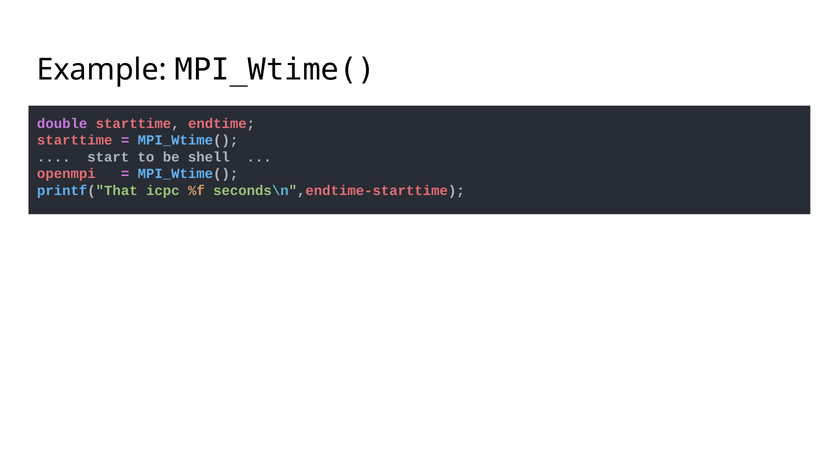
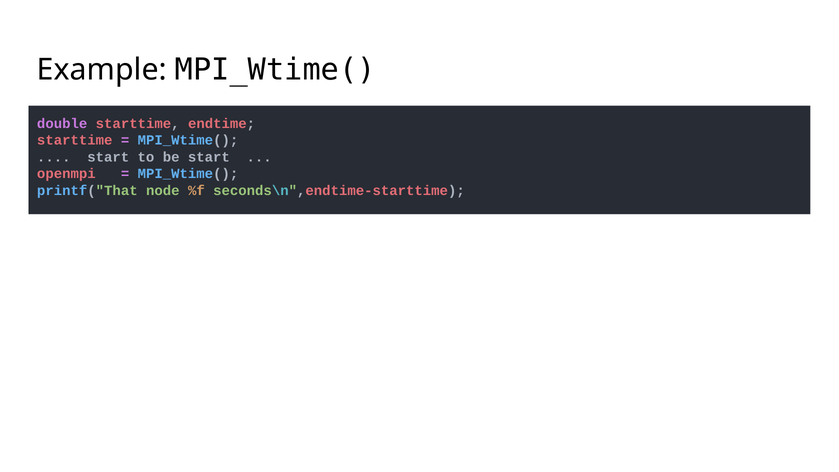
be shell: shell -> start (209, 157)
icpc: icpc -> node (163, 191)
